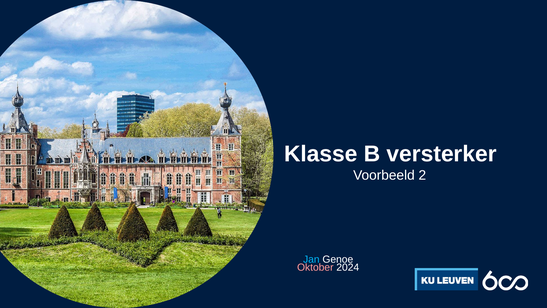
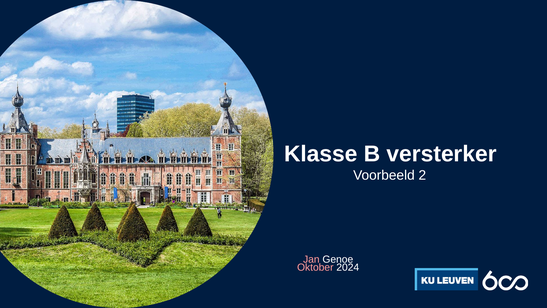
Jan colour: light blue -> pink (311, 259)
